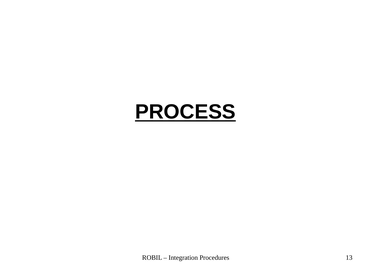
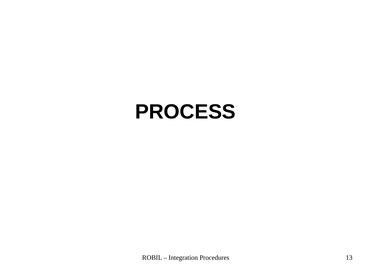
PROCESS underline: present -> none (185, 112)
